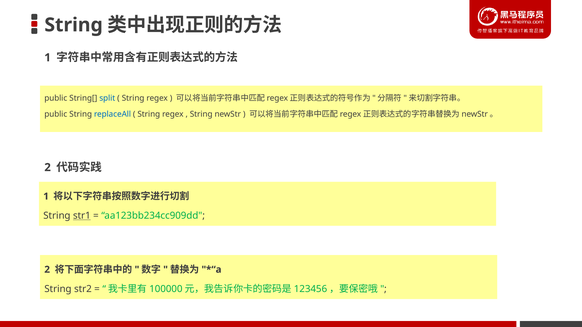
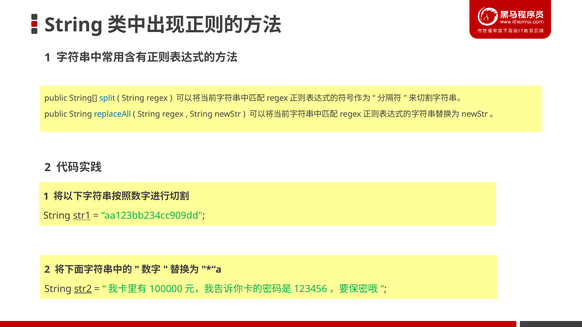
str2 underline: none -> present (83, 289)
